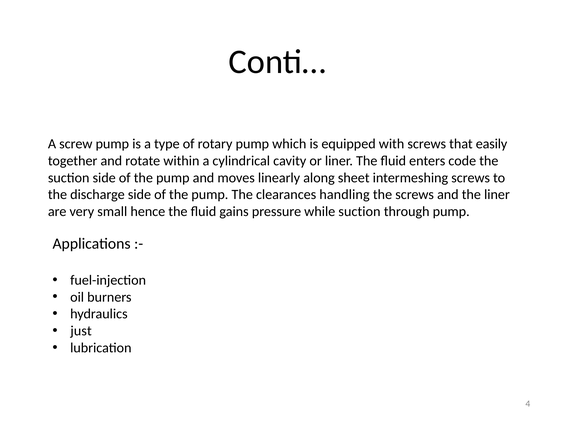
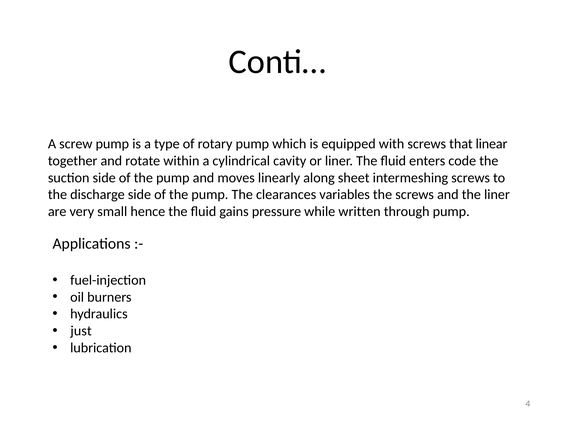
easily: easily -> linear (492, 144)
handling: handling -> variables (345, 195)
while suction: suction -> written (360, 212)
